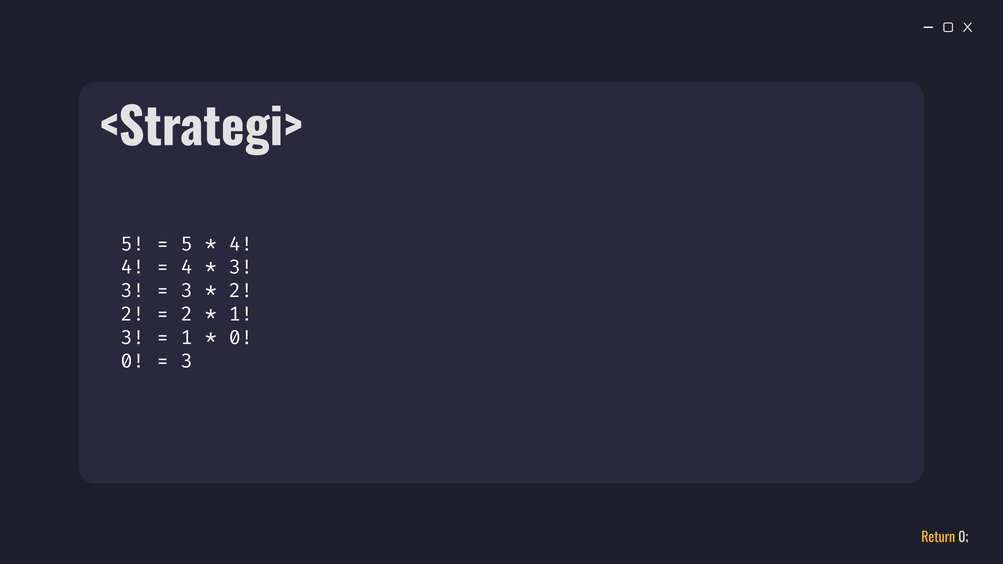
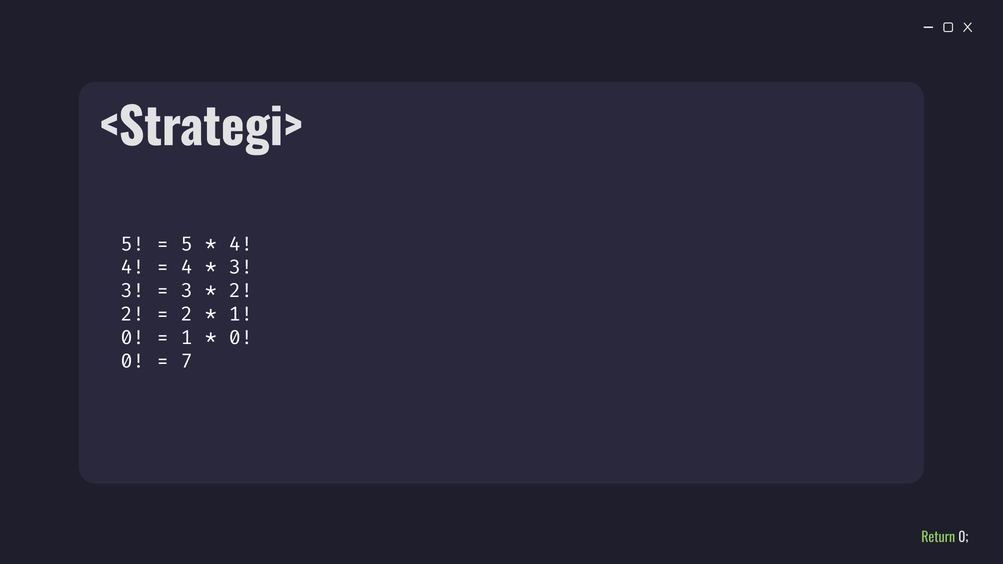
3: 3 -> 0 (133, 338)
3: 3 -> 7 (187, 361)
Return colour: yellow -> light green (938, 538)
